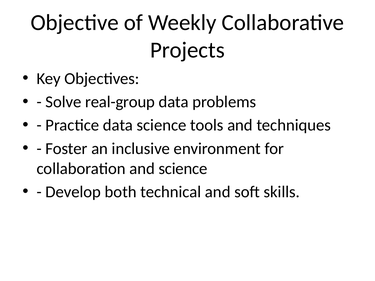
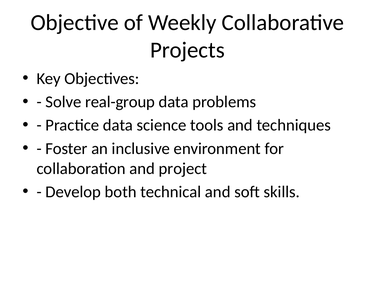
and science: science -> project (183, 169)
